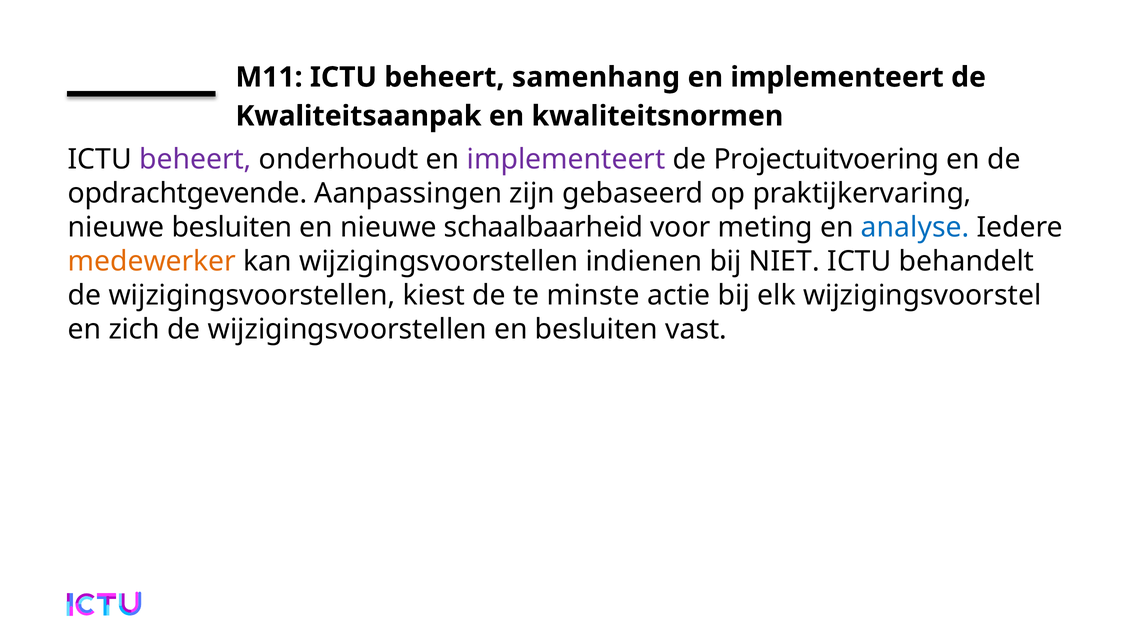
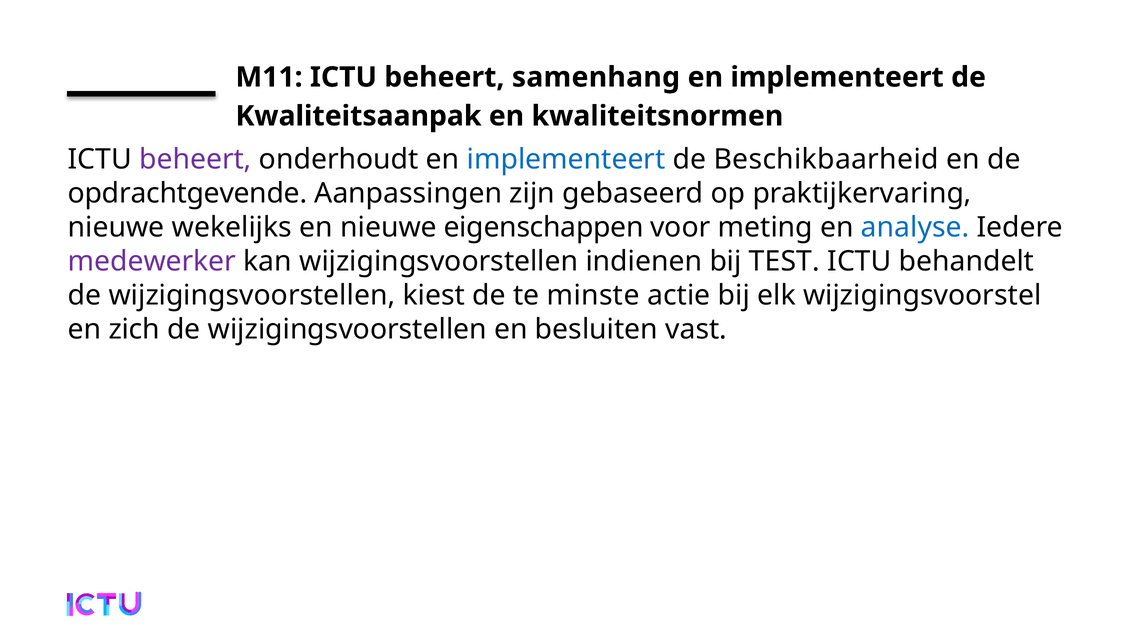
implementeert colour: purple -> blue (566, 159)
Projectuitvoering: Projectuitvoering -> Beschikbaarheid (826, 159)
nieuwe besluiten: besluiten -> wekelijks (232, 227)
schaalbaarheid: schaalbaarheid -> eigenschappen (544, 227)
medewerker colour: orange -> purple (152, 261)
NIET: NIET -> TEST (784, 261)
